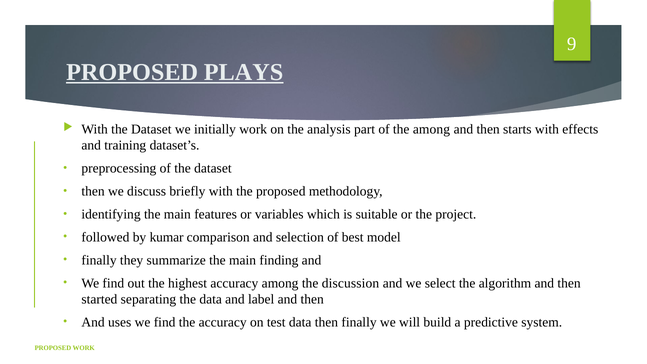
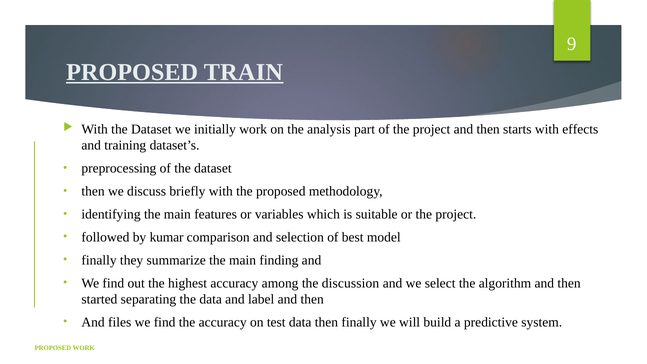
PLAYS: PLAYS -> TRAIN (243, 72)
of the among: among -> project (432, 129)
uses: uses -> files (120, 322)
